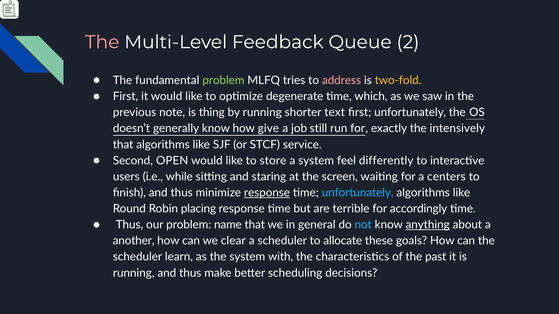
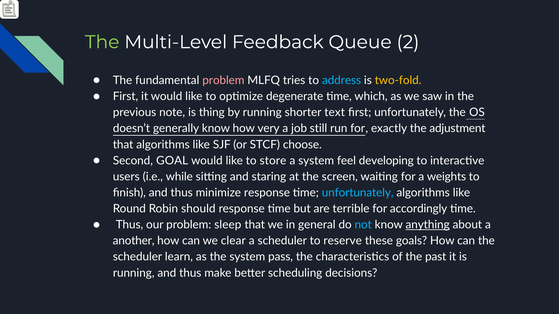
The colour: pink -> light green (102, 42)
problem colour: light green -> pink (223, 80)
address colour: pink -> light blue (342, 80)
give: give -> very (269, 129)
intensively: intensively -> adjustment (457, 129)
service: service -> choose (302, 145)
OPEN: OPEN -> GOAL (172, 161)
differently: differently -> developing (386, 161)
centers: centers -> weights (447, 177)
response underline: present -> none (267, 193)
placing: placing -> should (198, 209)
name: name -> sleep (228, 225)
allocate: allocate -> reserve (343, 241)
with: with -> pass (281, 257)
